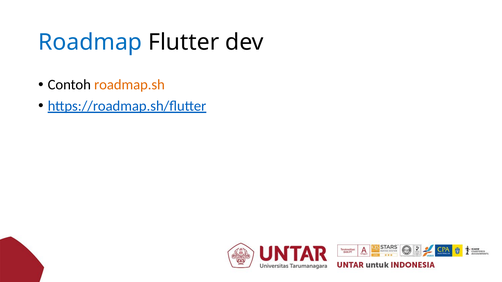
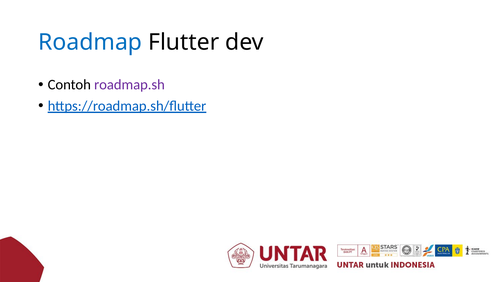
roadmap.sh colour: orange -> purple (129, 85)
